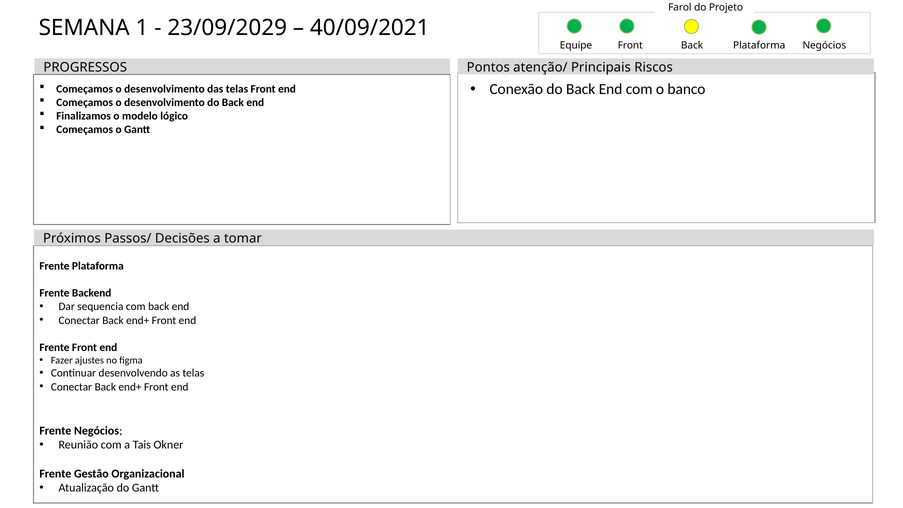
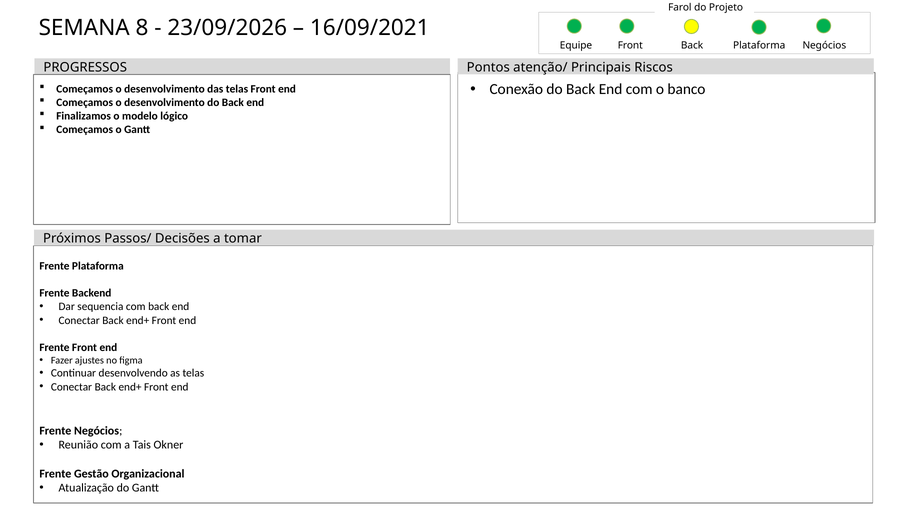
1: 1 -> 8 (142, 28)
23/09/2029: 23/09/2029 -> 23/09/2026 (227, 28)
40/09/2021: 40/09/2021 -> 16/09/2021 (370, 28)
